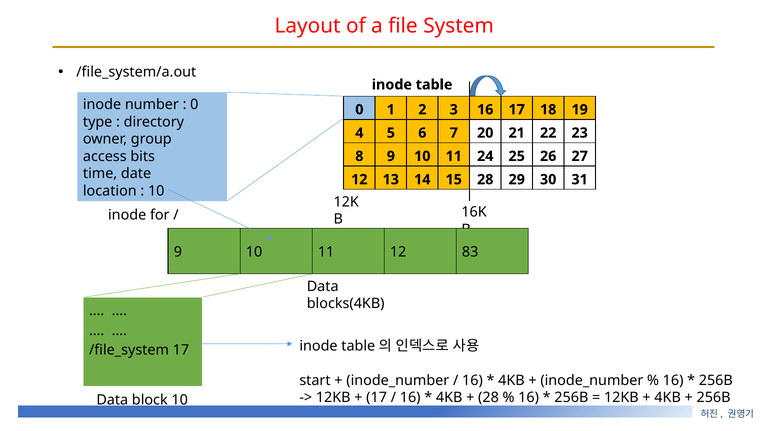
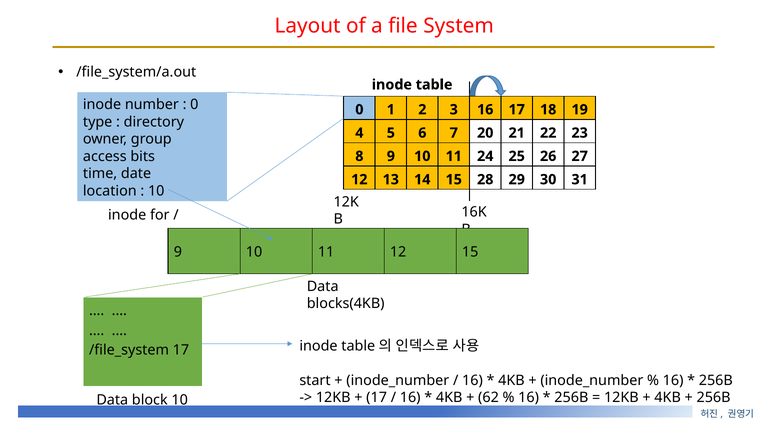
12 83: 83 -> 15 (470, 252)
28: 28 -> 62 (488, 398)
